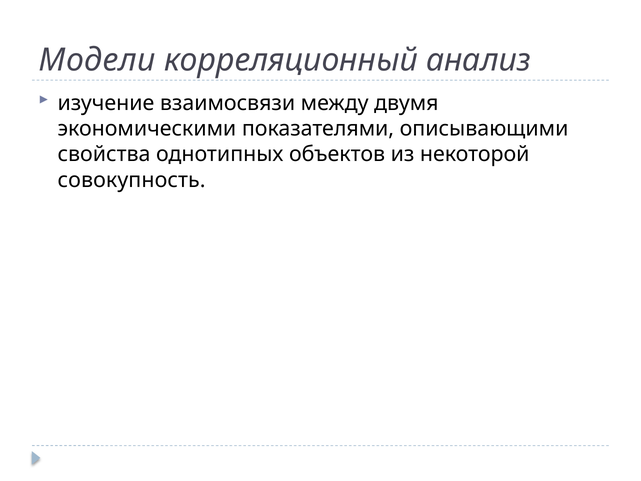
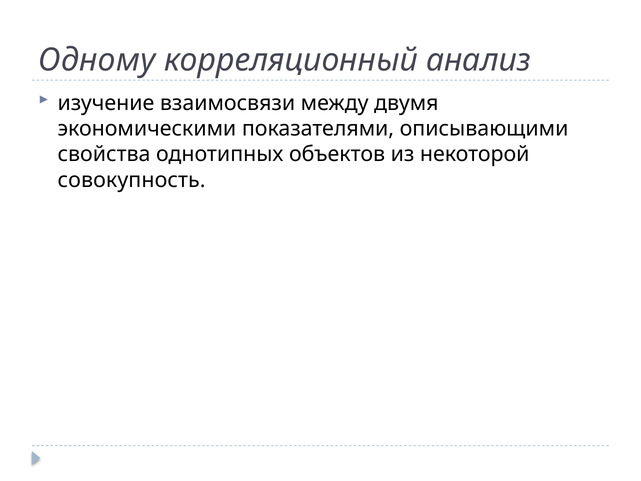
Модели: Модели -> Одному (97, 60)
